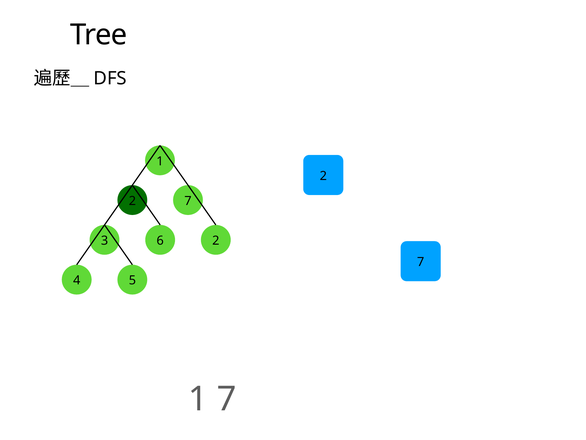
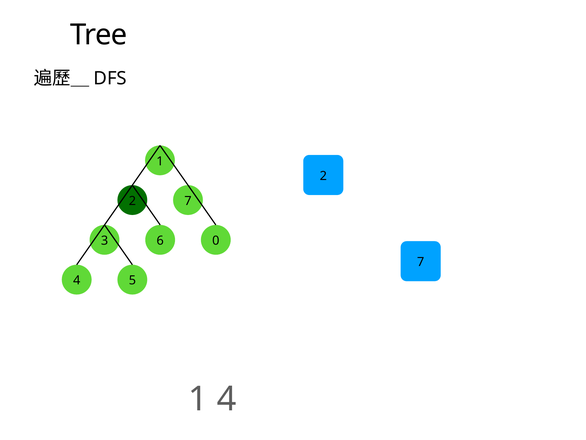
3 2: 2 -> 0 (216, 240)
1 7: 7 -> 4 (227, 399)
